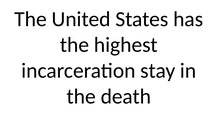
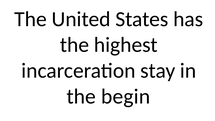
death: death -> begin (126, 96)
